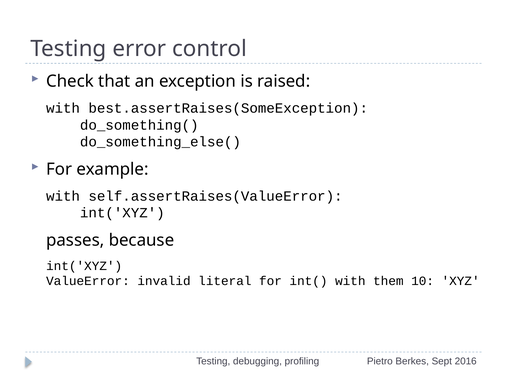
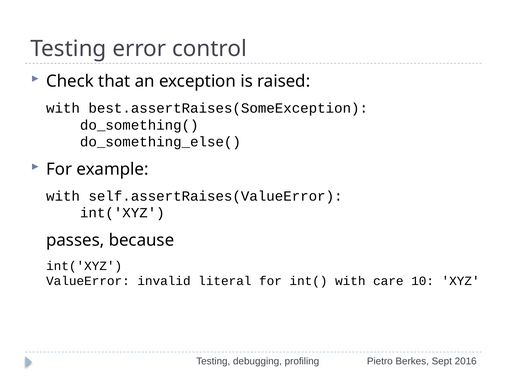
them: them -> care (388, 281)
